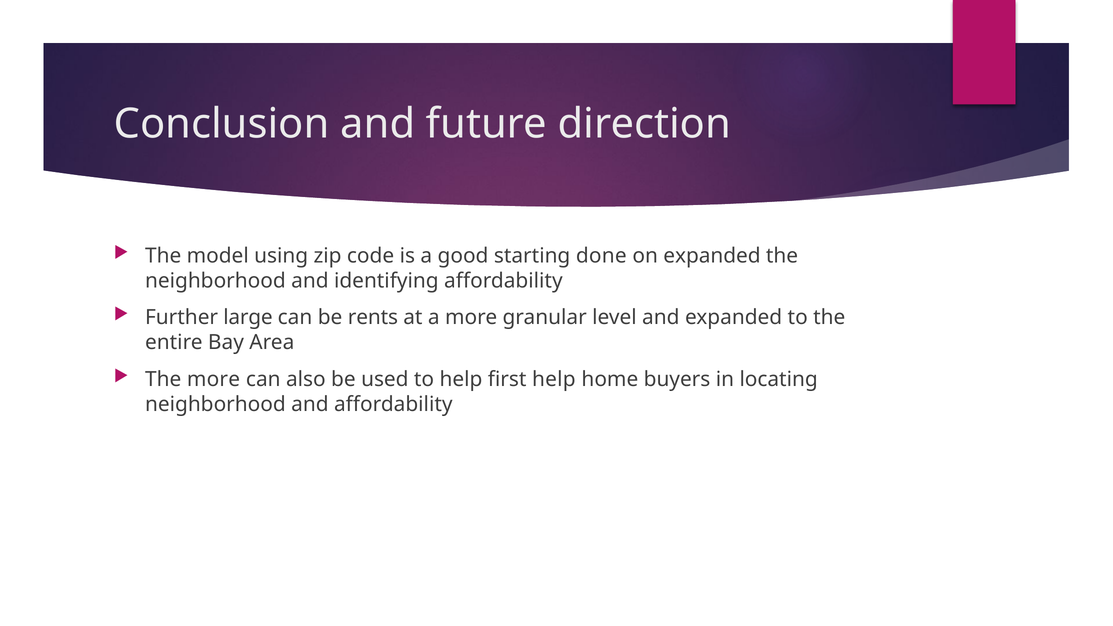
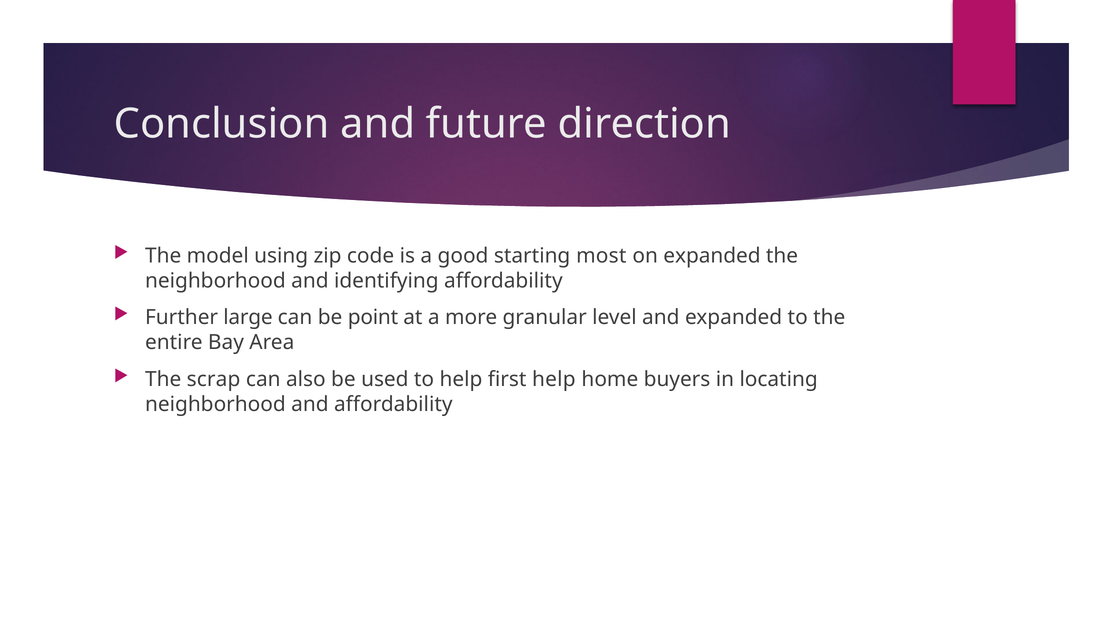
done: done -> most (601, 256)
rents: rents -> point (373, 318)
The more: more -> scrap (214, 379)
